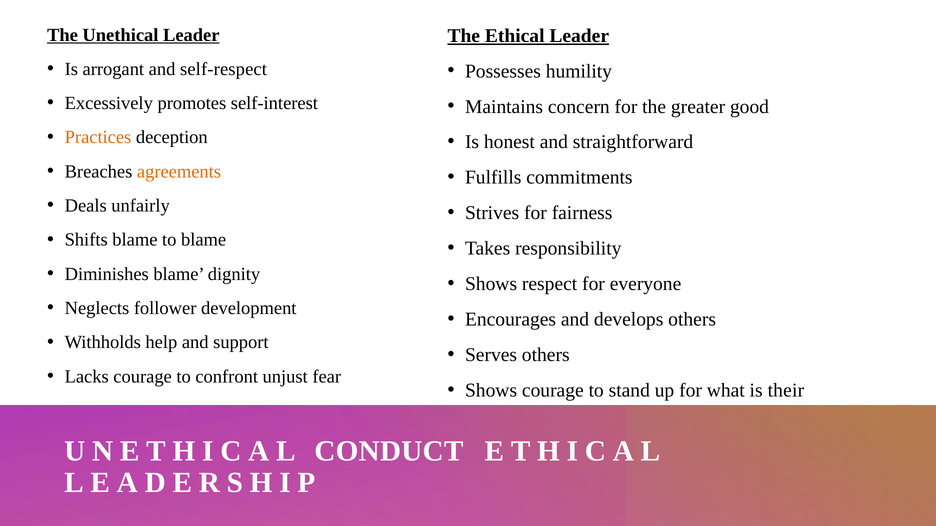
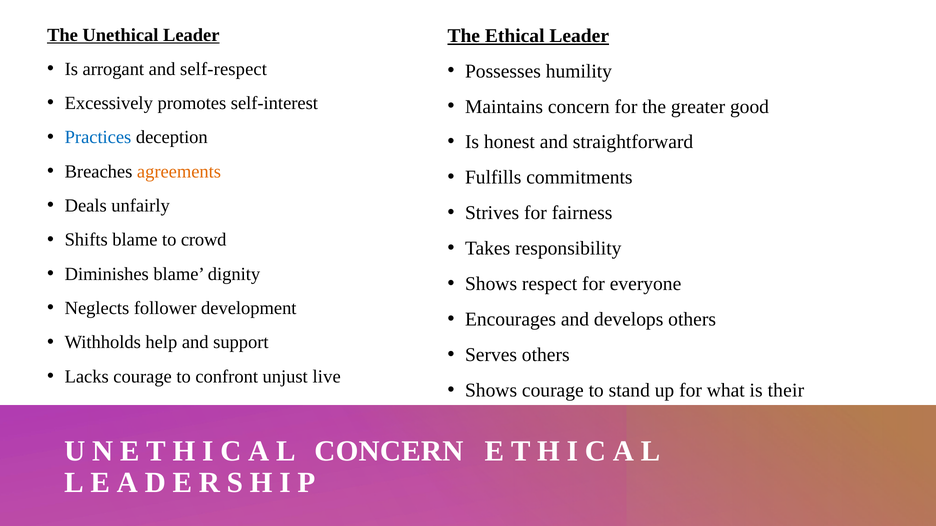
Practices colour: orange -> blue (98, 137)
to blame: blame -> crowd (204, 240)
fear: fear -> live (327, 377)
UNETHICAL CONDUCT: CONDUCT -> CONCERN (389, 452)
